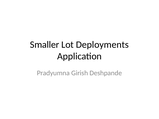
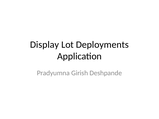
Smaller: Smaller -> Display (44, 45)
